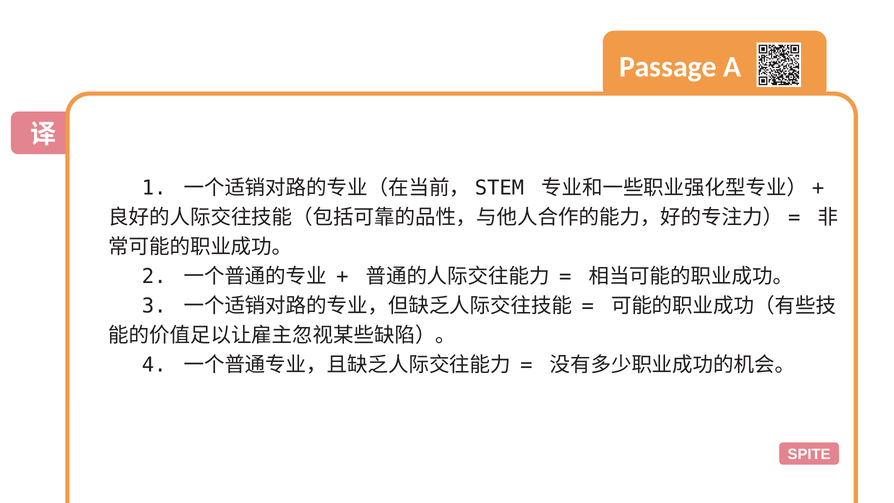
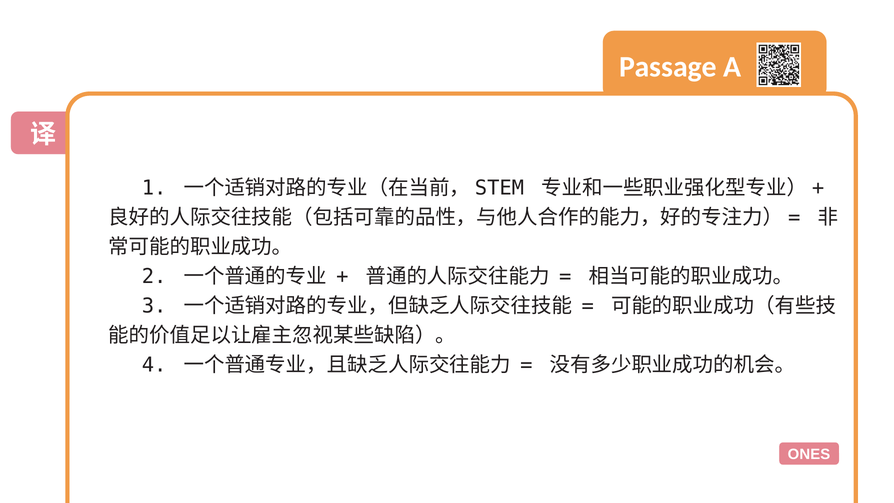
SPITE: SPITE -> ONES (809, 454)
